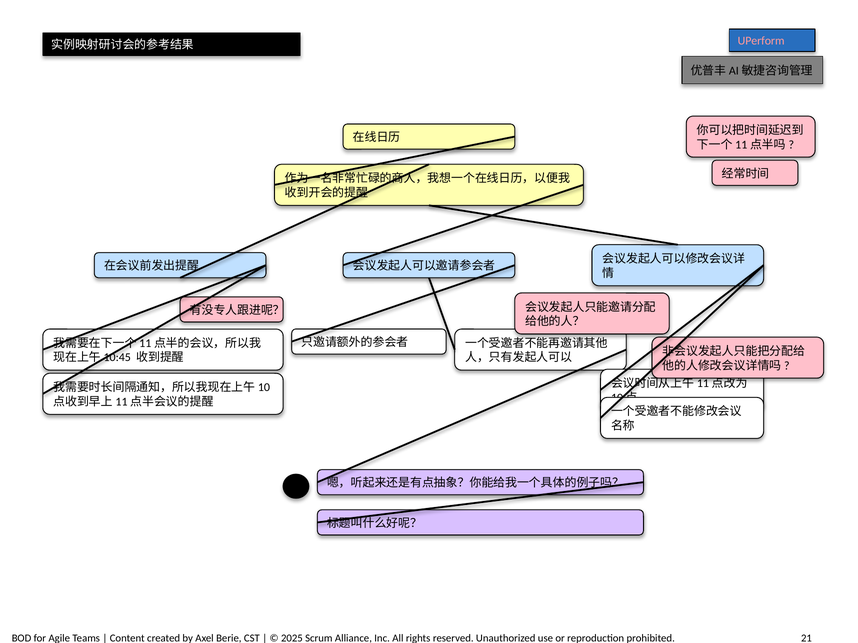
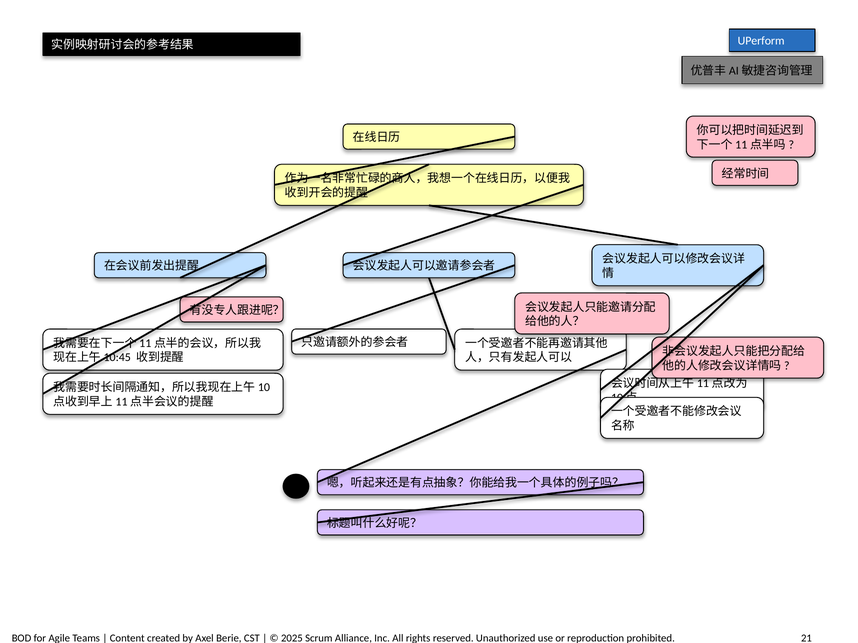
UPerform colour: pink -> white (761, 41)
